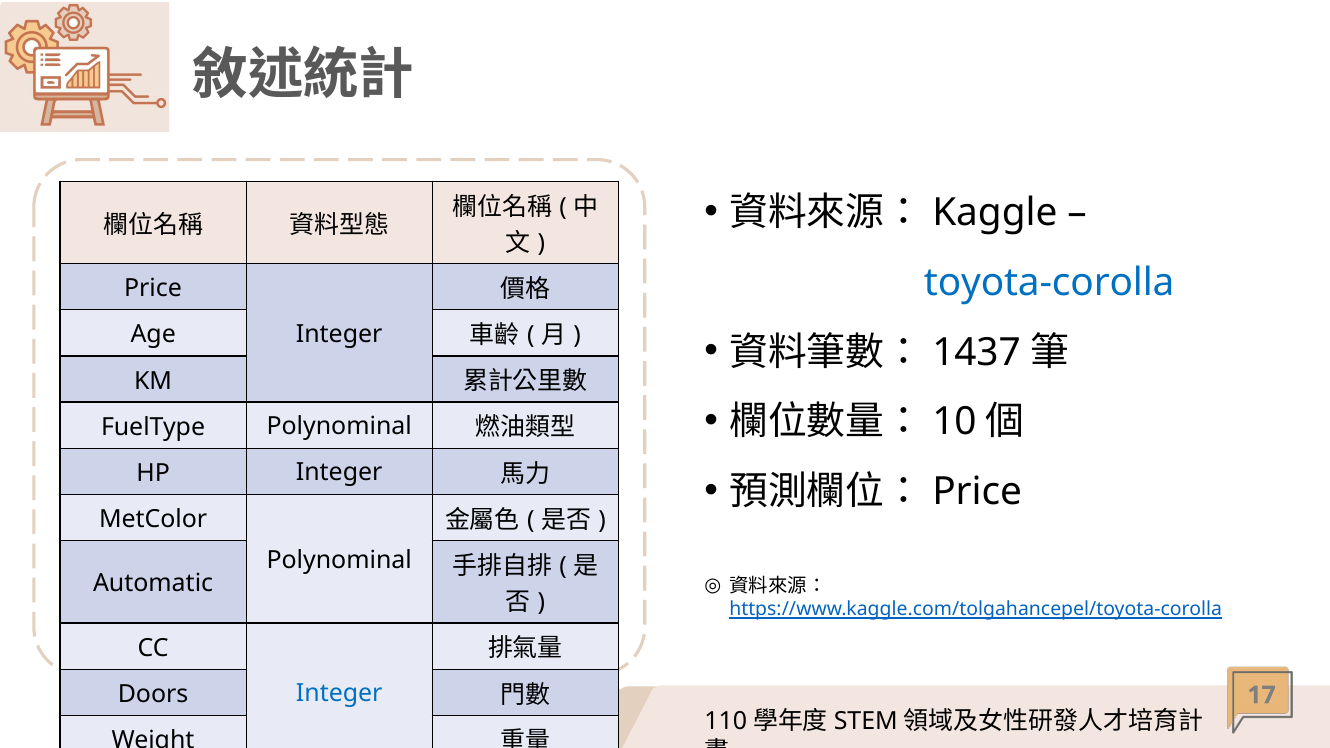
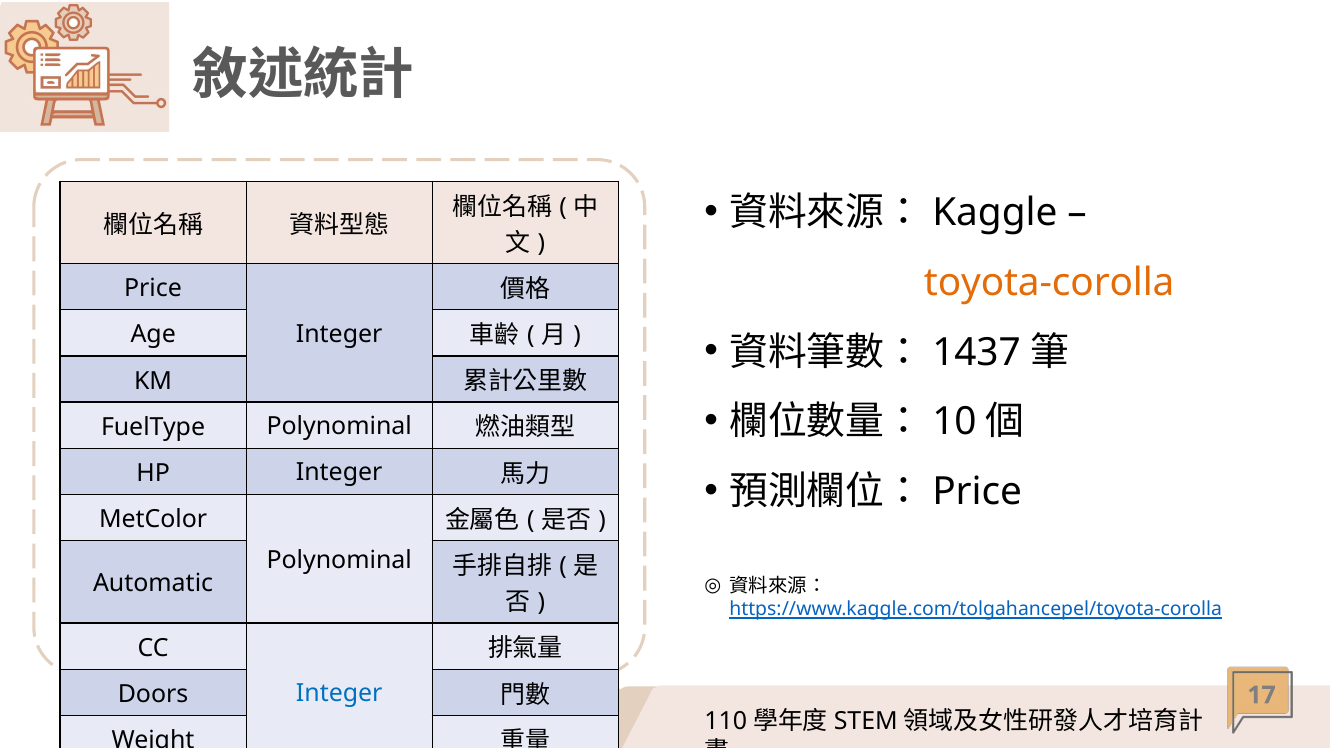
toyota-corolla colour: blue -> orange (1049, 283)
